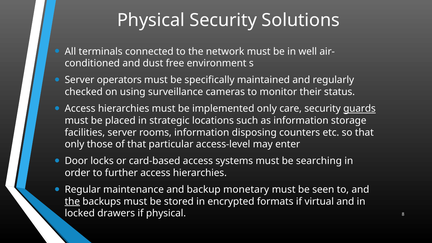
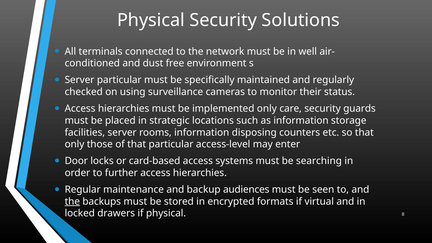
Server operators: operators -> particular (119, 80)
guards underline: present -> none (360, 109)
monetary: monetary -> audiences (246, 190)
